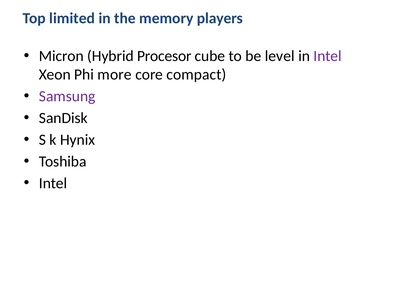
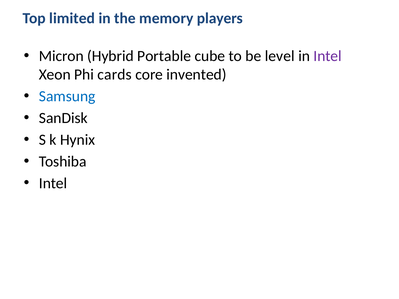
Procesor: Procesor -> Portable (164, 56)
more: more -> cards (115, 75)
compact: compact -> invented (196, 75)
Samsung colour: purple -> blue (67, 96)
